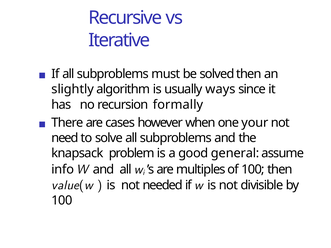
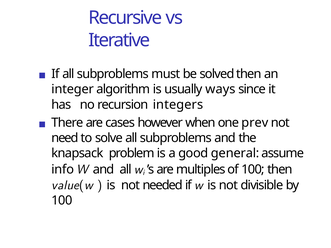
slightly: slightly -> integer (73, 89)
formally: formally -> integers (178, 105)
your: your -> prev (255, 123)
